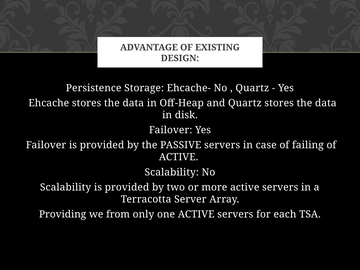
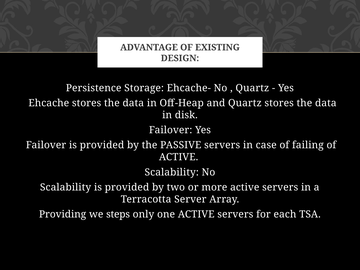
from: from -> steps (118, 214)
